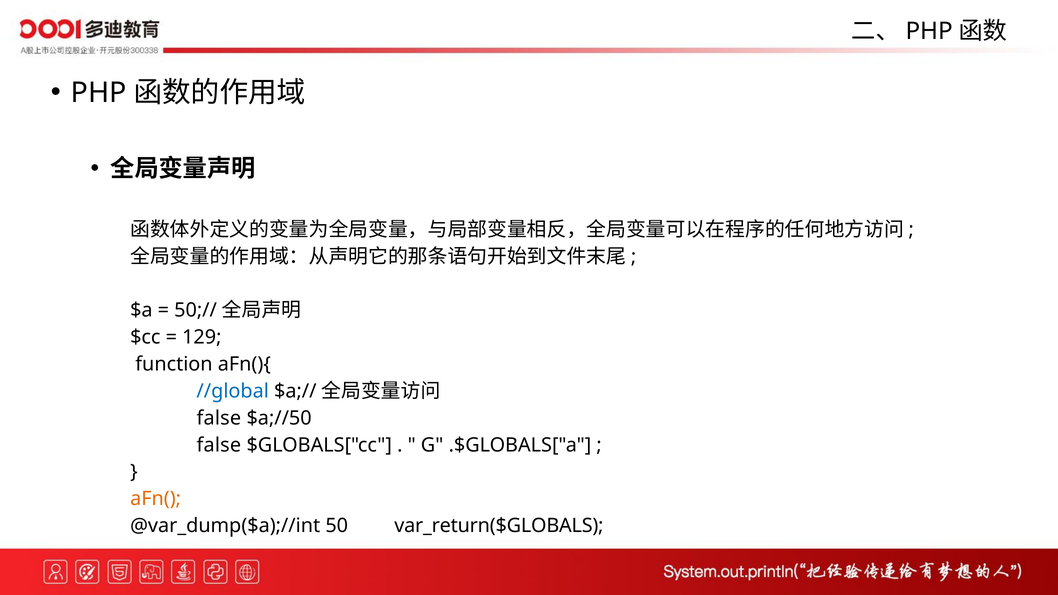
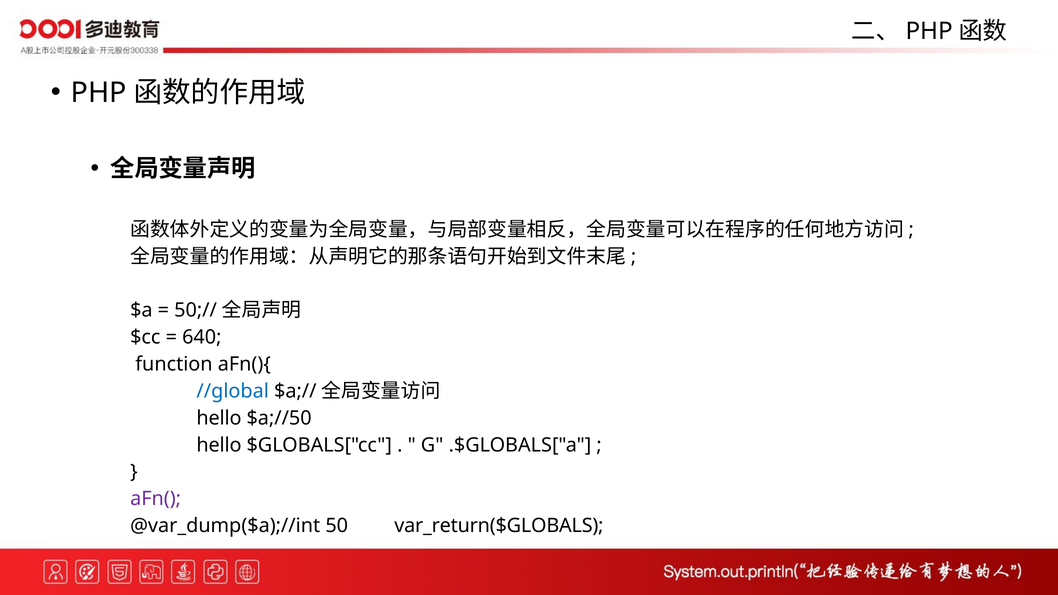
129: 129 -> 640 (202, 337)
false: false -> hello (219, 418)
false: false -> hello (219, 445)
aFn( colour: orange -> purple (156, 499)
